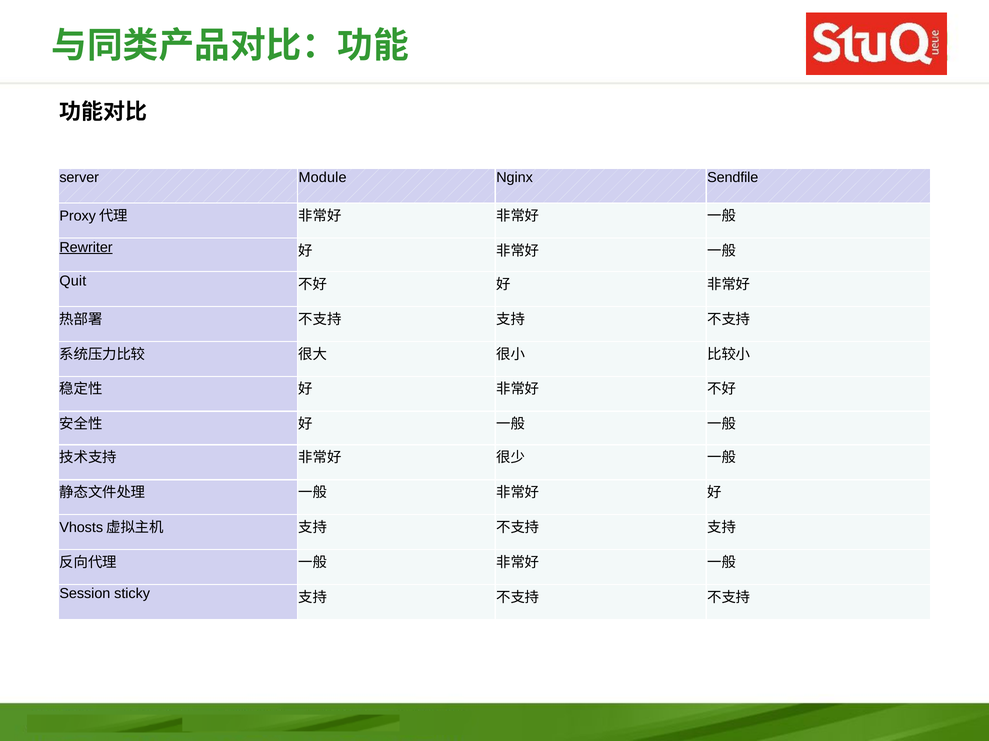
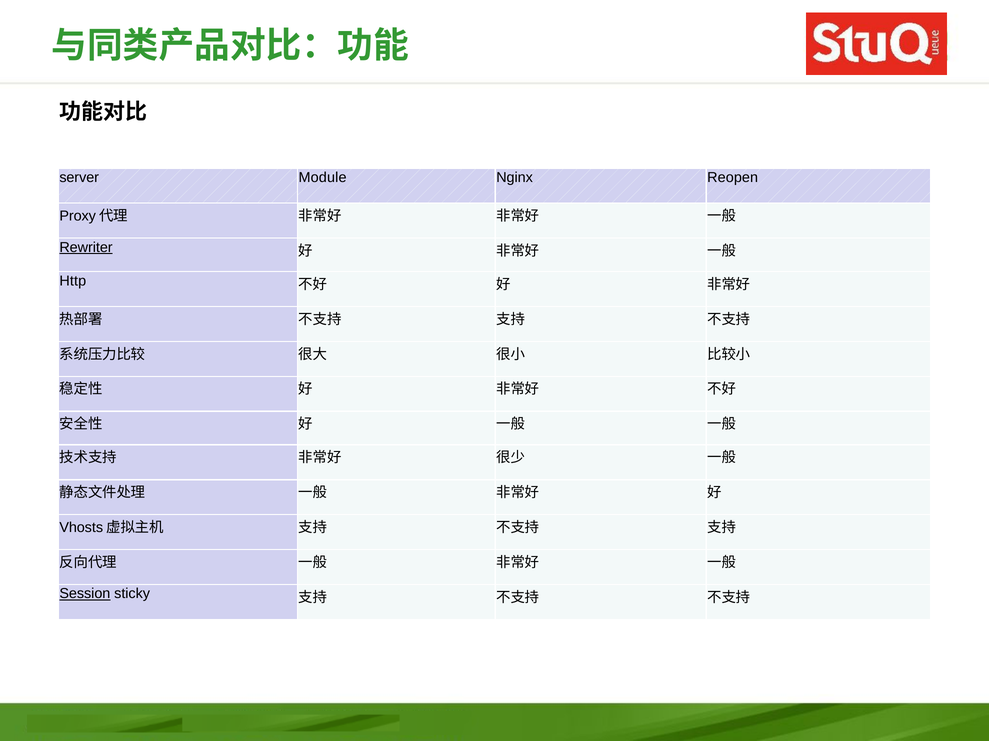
Sendfile: Sendfile -> Reopen (733, 178)
Quit: Quit -> Http (73, 281)
Session underline: none -> present (85, 594)
